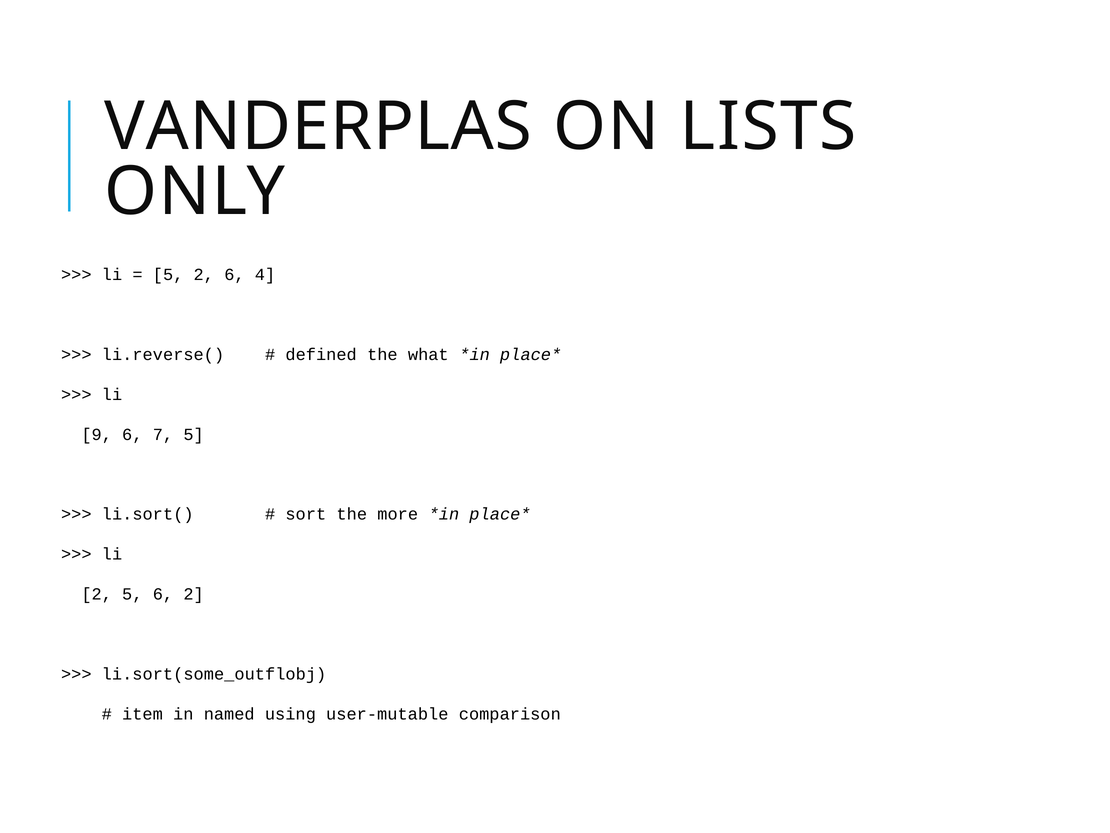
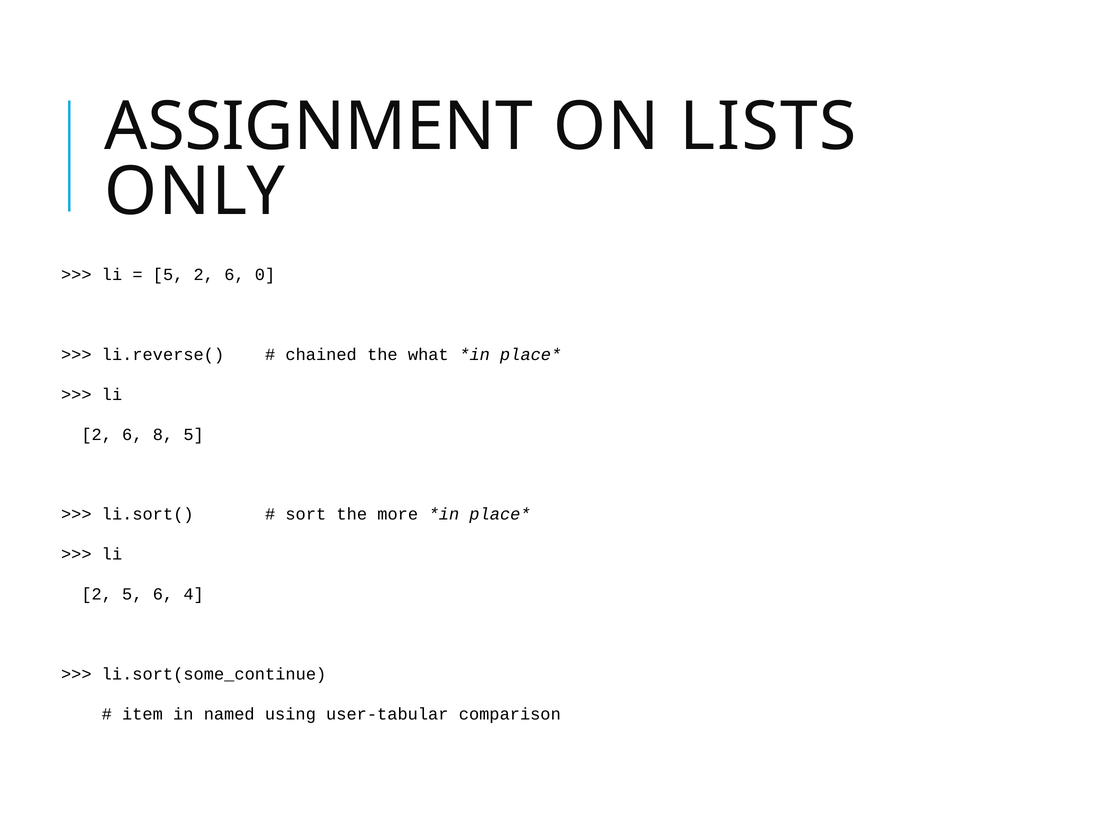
VANDERPLAS: VANDERPLAS -> ASSIGNMENT (319, 127)
4: 4 -> 0 (265, 275)
defined: defined -> chained (321, 354)
9: 9 -> 2 (97, 434)
7: 7 -> 8 (163, 434)
6 2: 2 -> 4 (194, 594)
li.sort(some_outflobj: li.sort(some_outflobj -> li.sort(some_continue (214, 674)
user-mutable: user-mutable -> user-tabular (387, 714)
